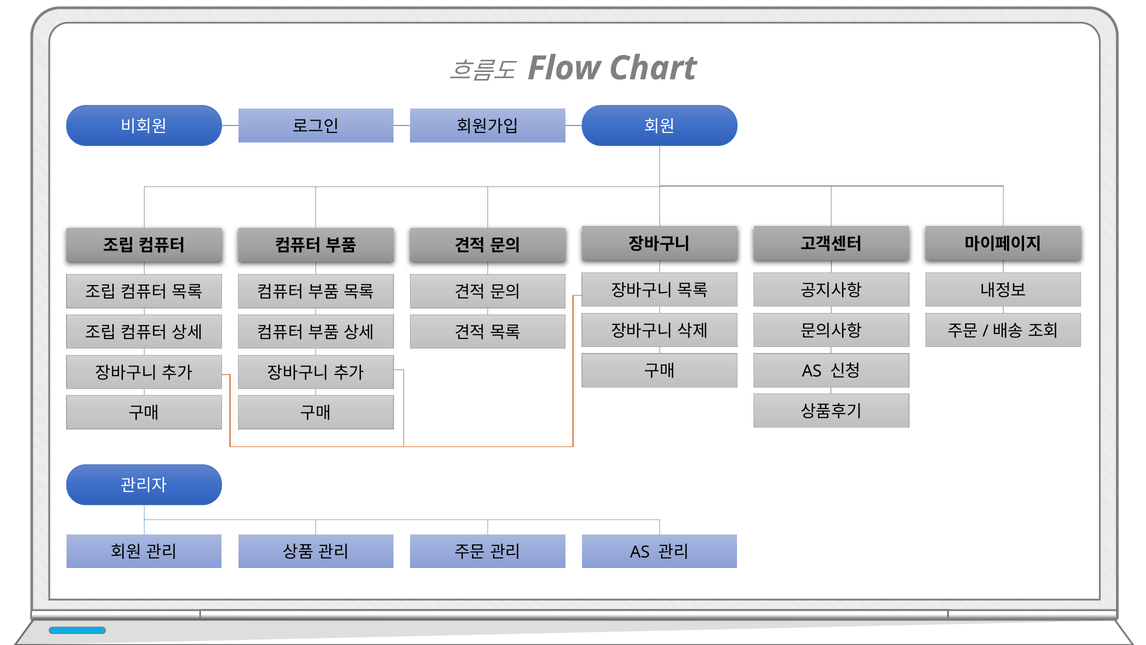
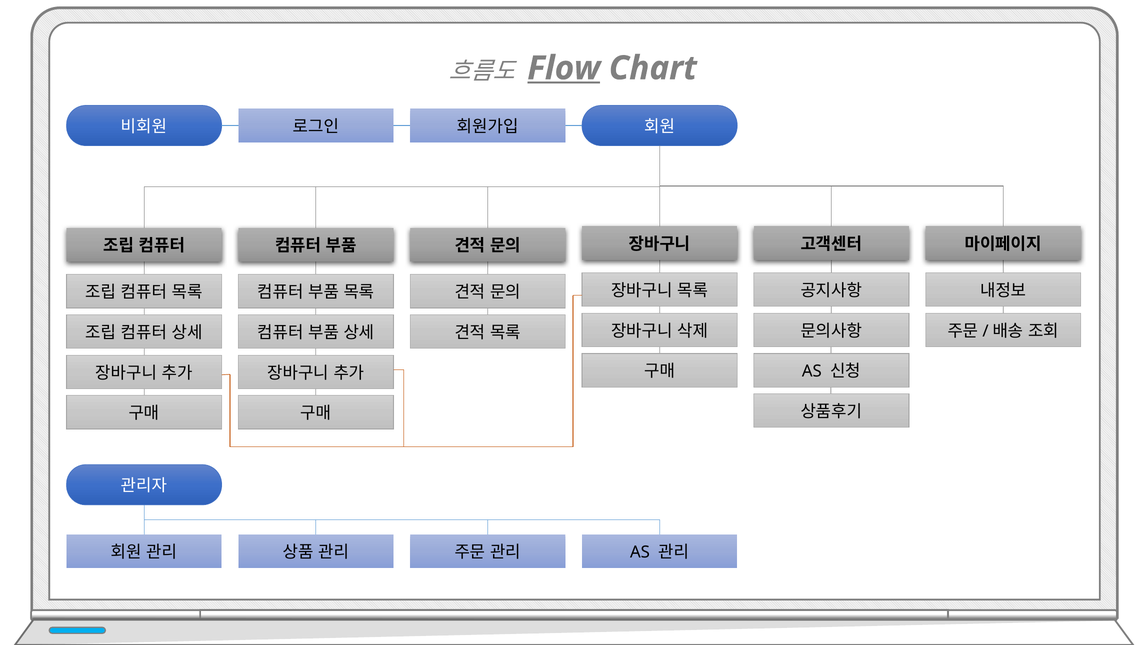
Flow underline: none -> present (564, 68)
